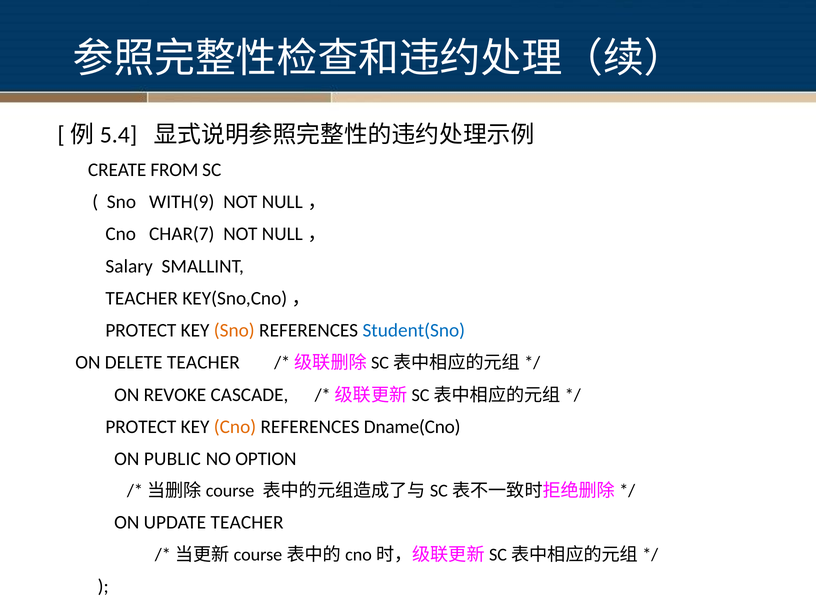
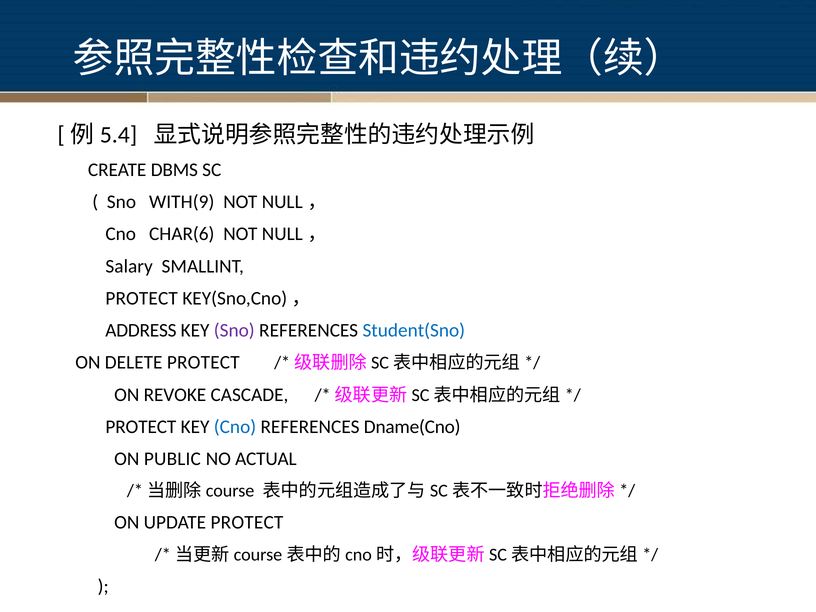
FROM: FROM -> DBMS (174, 170)
CHAR(7: CHAR(7 -> CHAR(6 (182, 234)
TEACHER: TEACHER -> PROTECT (142, 298)
PROTECT: PROTECT -> ADDRESS (141, 330)
Sno colour: orange -> purple (234, 330)
DELETE TEACHER: TEACHER -> PROTECT (203, 363)
Cno colour: orange -> blue (235, 427)
OPTION: OPTION -> ACTUAL (266, 459)
UPDATE TEACHER: TEACHER -> PROTECT (247, 522)
